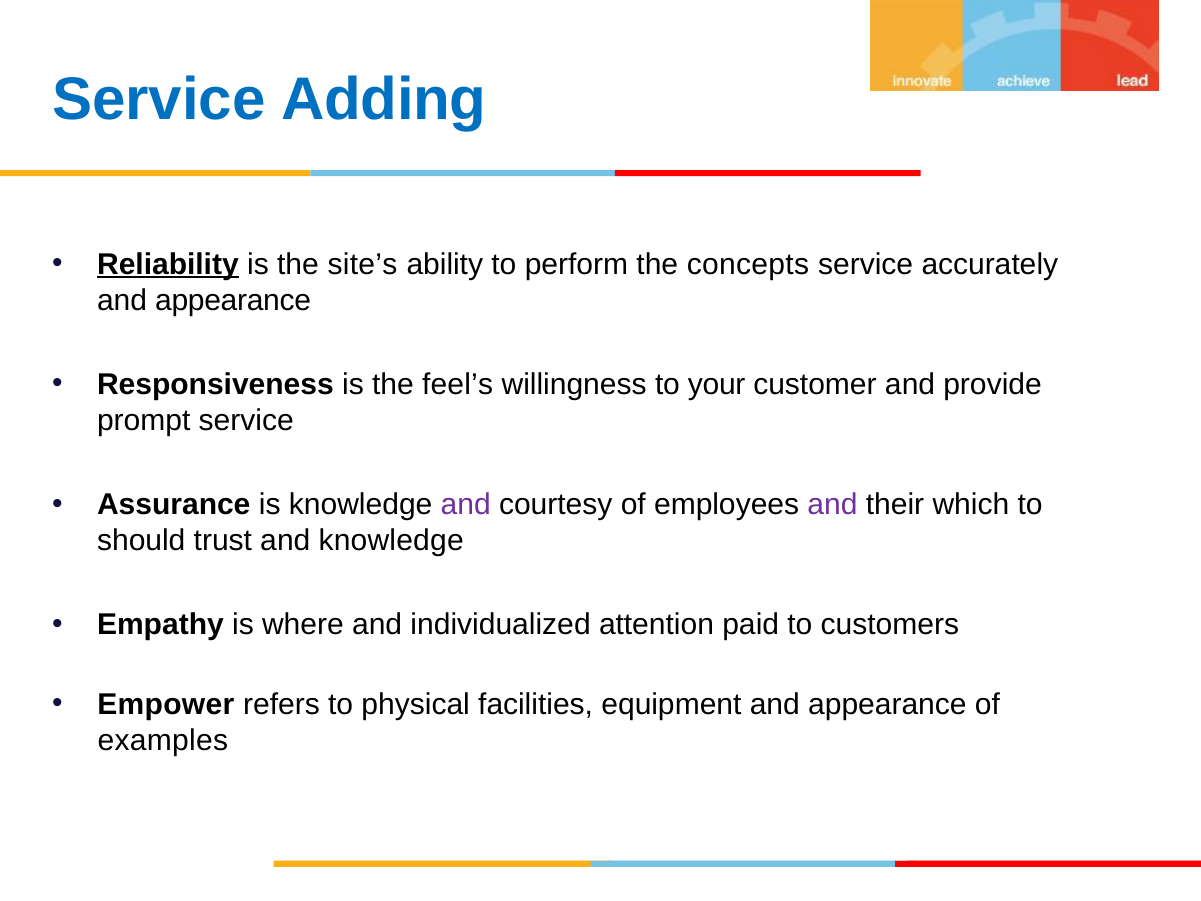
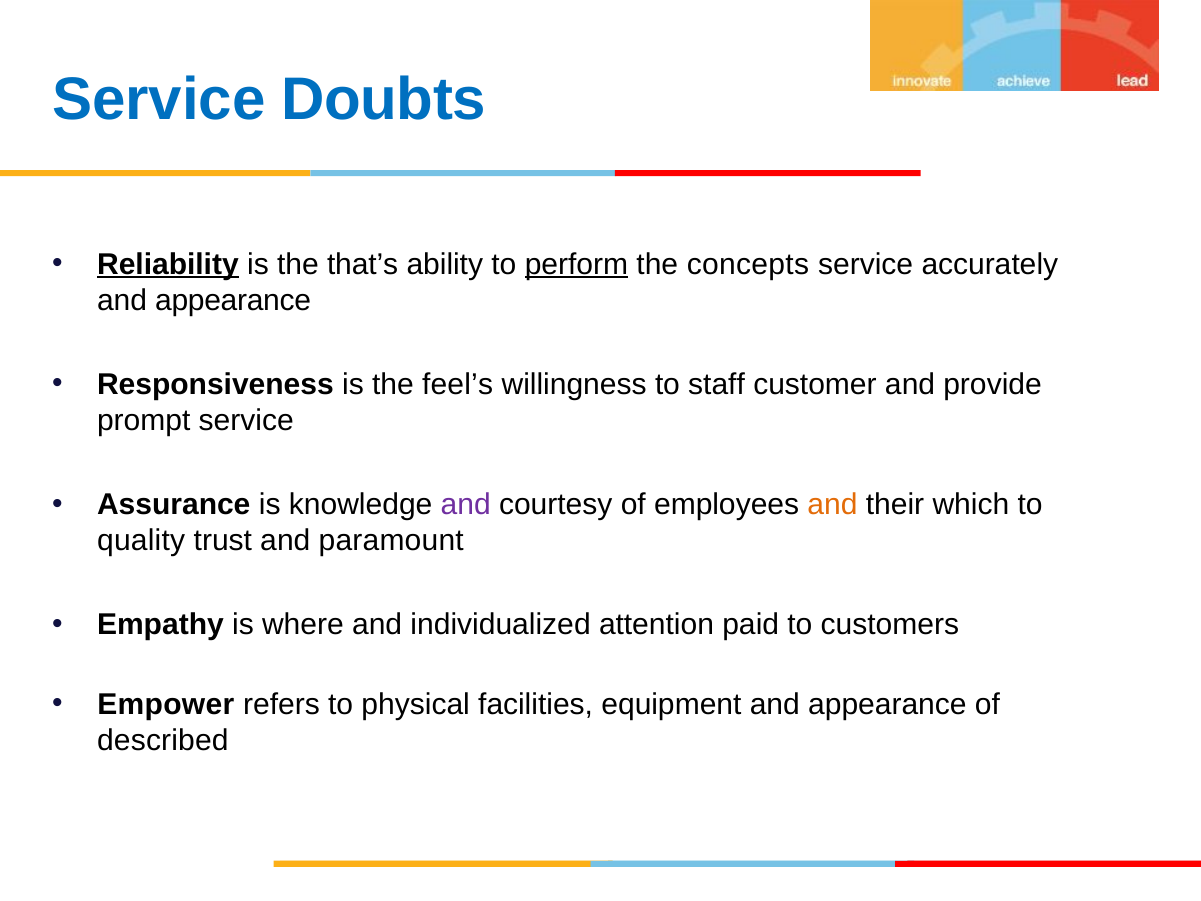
Adding: Adding -> Doubts (384, 99)
site’s: site’s -> that’s (363, 264)
perform underline: none -> present (576, 264)
your: your -> staff (717, 384)
and colour: purple -> orange (832, 505)
should: should -> quality (141, 541)
and knowledge: knowledge -> paramount (391, 541)
examples: examples -> described (163, 740)
